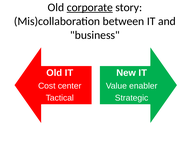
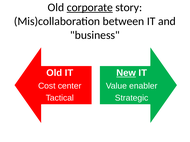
New underline: none -> present (126, 73)
